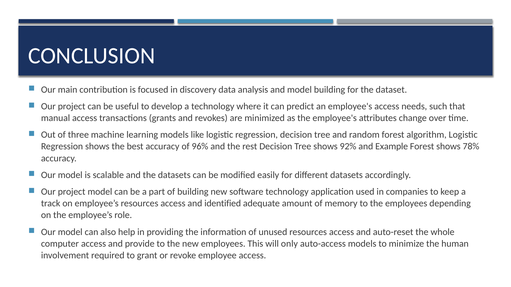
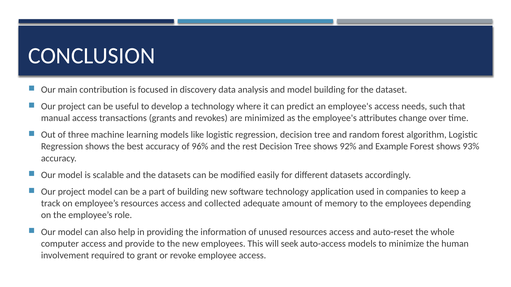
78%: 78% -> 93% (471, 147)
identified: identified -> collected (223, 204)
only: only -> seek (290, 244)
